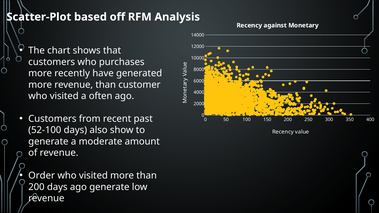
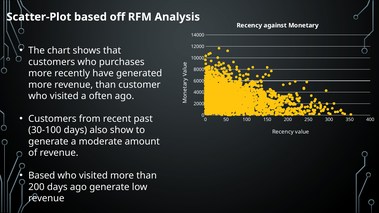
52-100: 52-100 -> 30-100 (45, 130)
Order: Order -> Based (42, 176)
